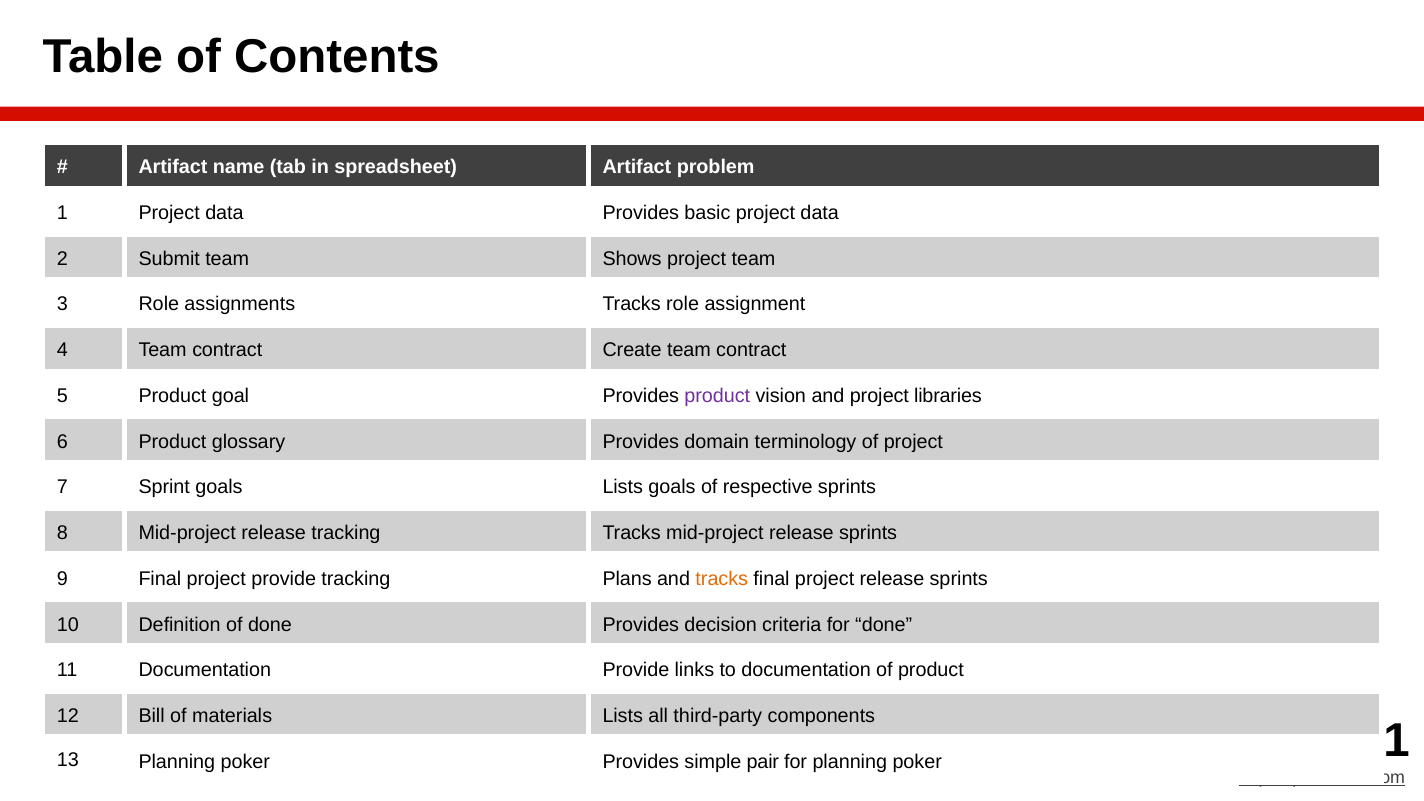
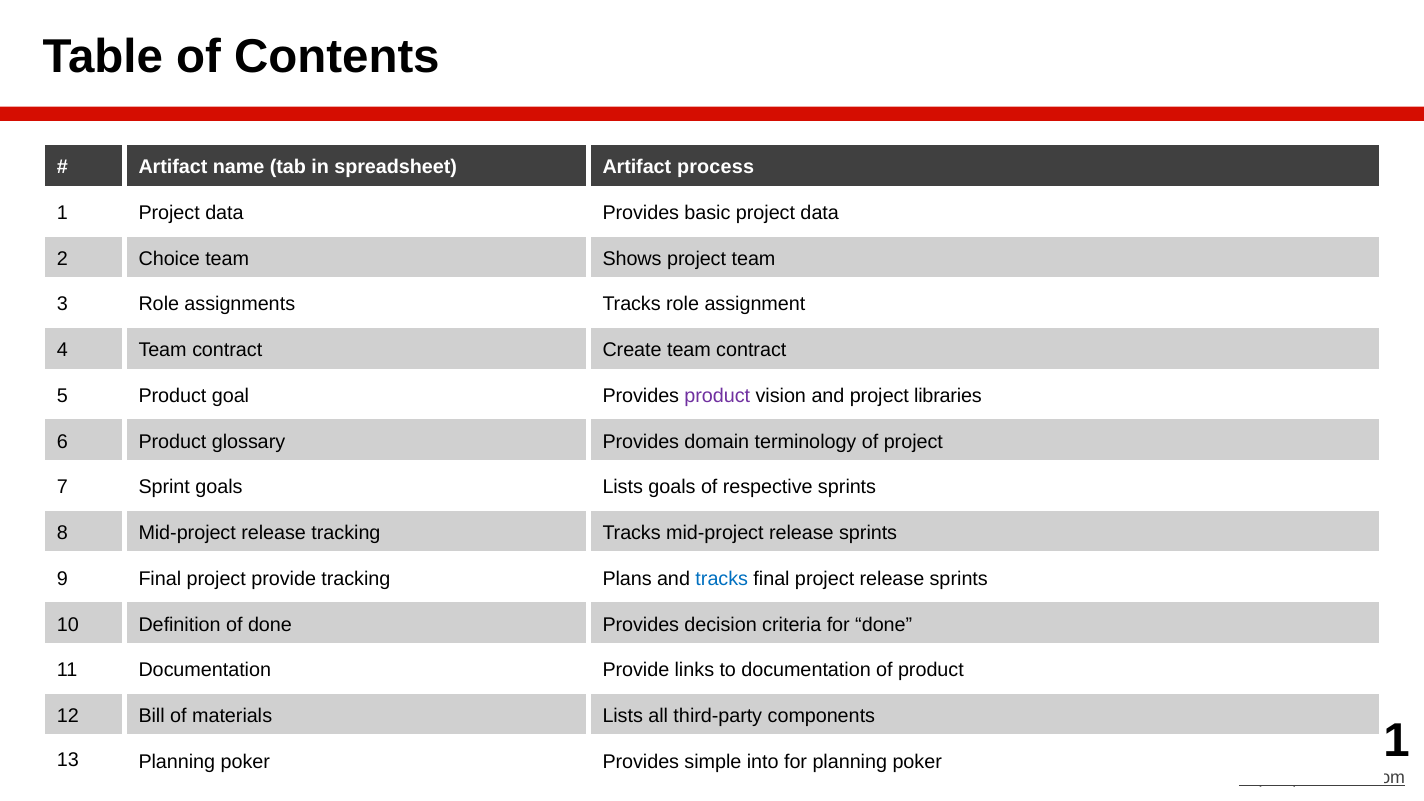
problem: problem -> process (716, 167)
Submit: Submit -> Choice (169, 259)
tracks colour: orange -> blue (722, 579)
pair: pair -> into (763, 762)
